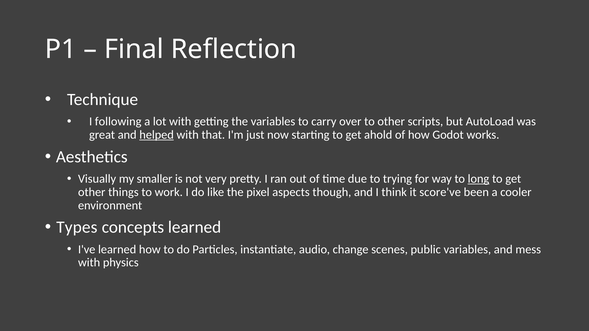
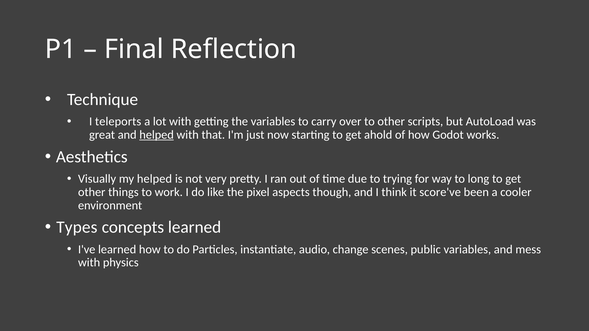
following: following -> teleports (118, 122)
my smaller: smaller -> helped (154, 179)
long underline: present -> none (479, 179)
